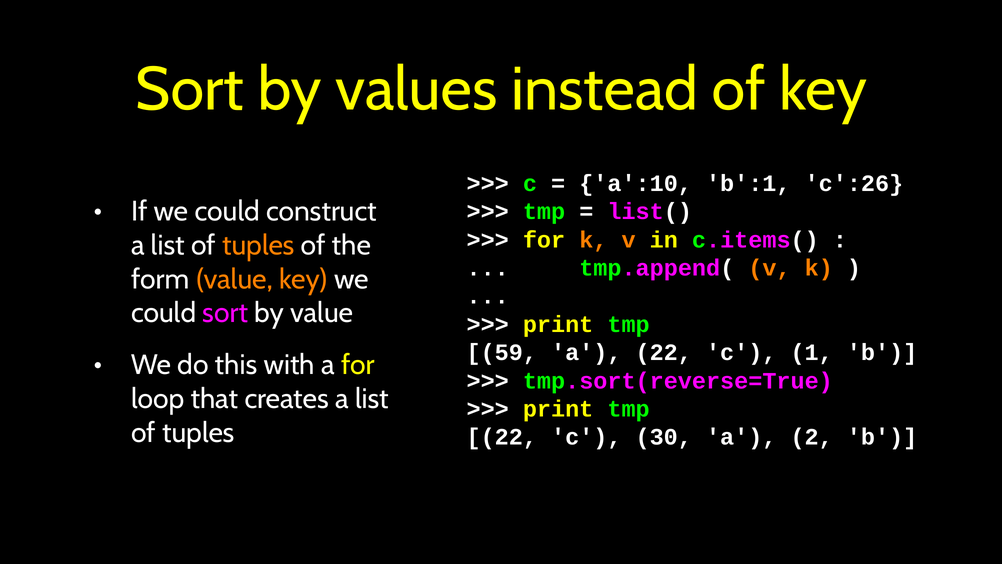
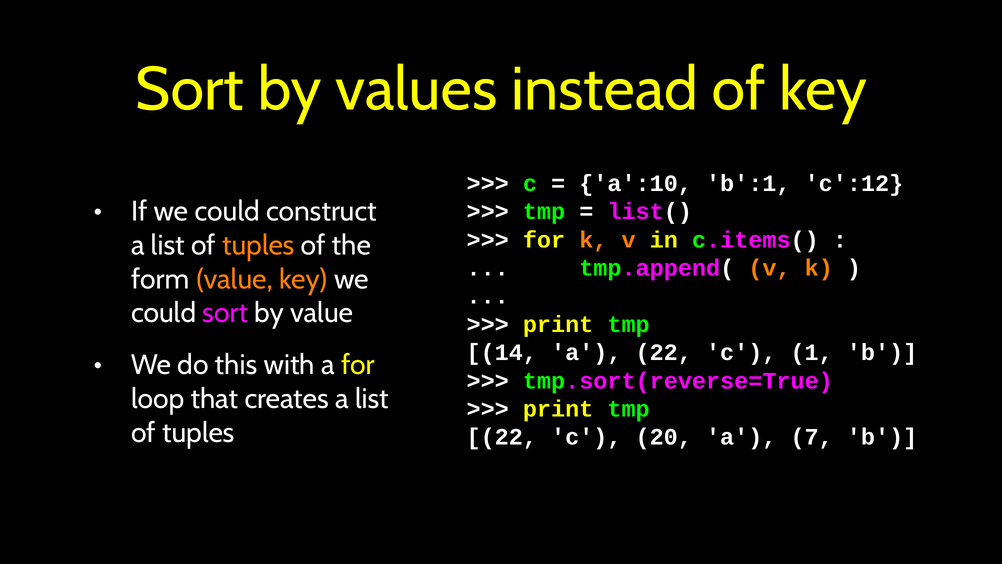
c':26: c':26 -> c':12 (854, 183)
59: 59 -> 14 (502, 352)
30: 30 -> 20 (664, 437)
2: 2 -> 7 (812, 437)
